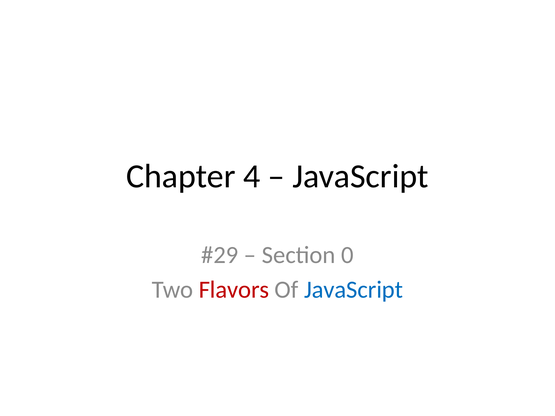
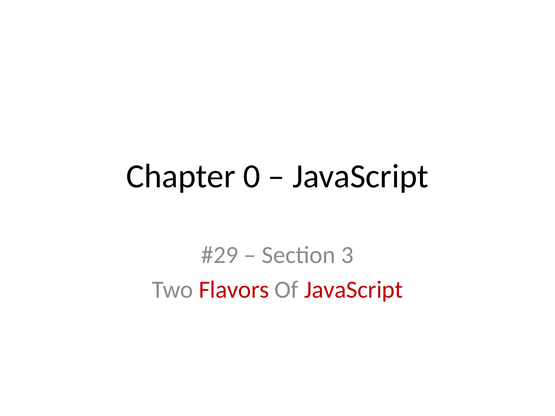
4: 4 -> 0 (252, 176)
0: 0 -> 3 (347, 255)
JavaScript colour: blue -> red (354, 290)
